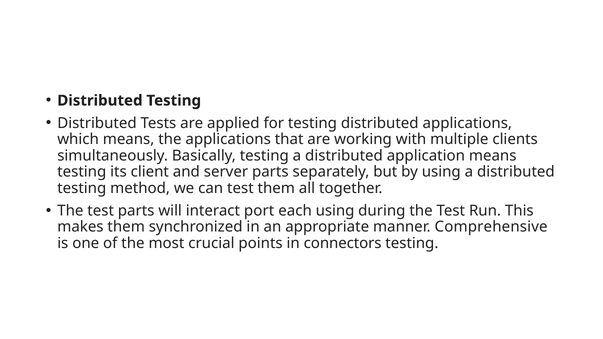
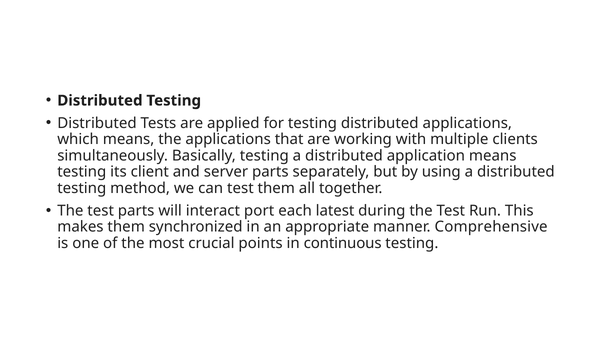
each using: using -> latest (335, 211)
connectors: connectors -> continuous (343, 243)
